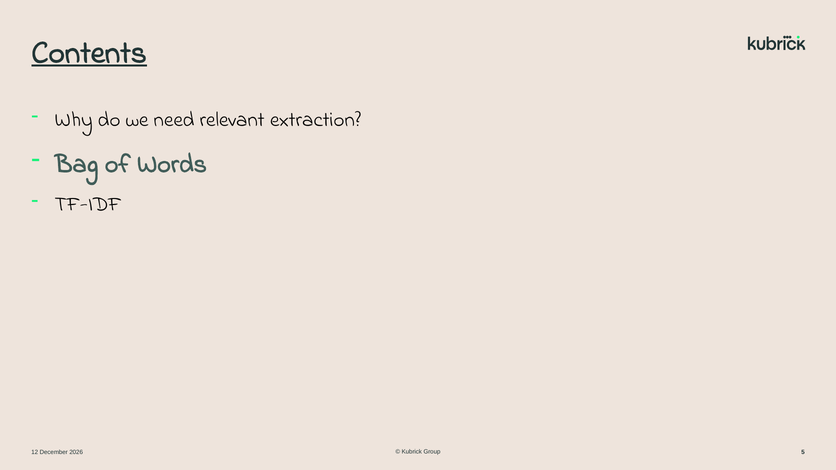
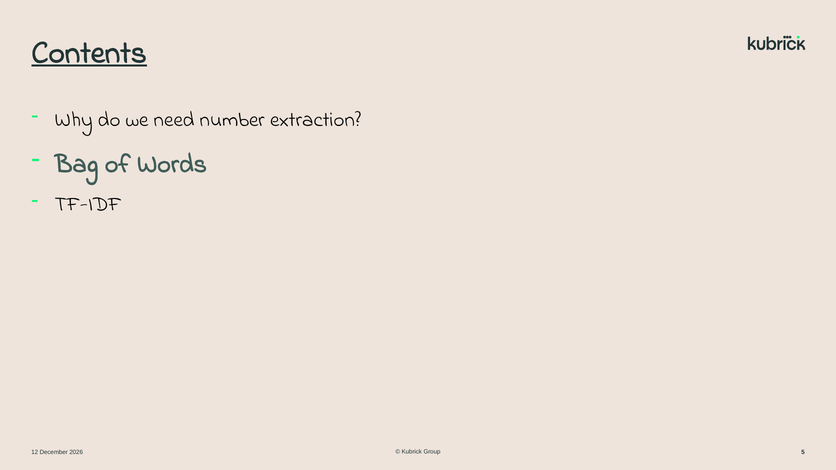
relevant: relevant -> number (232, 119)
